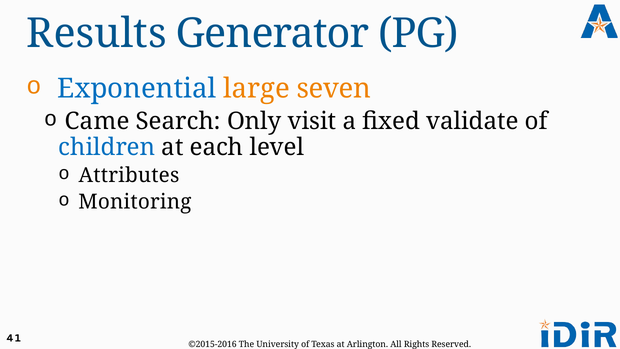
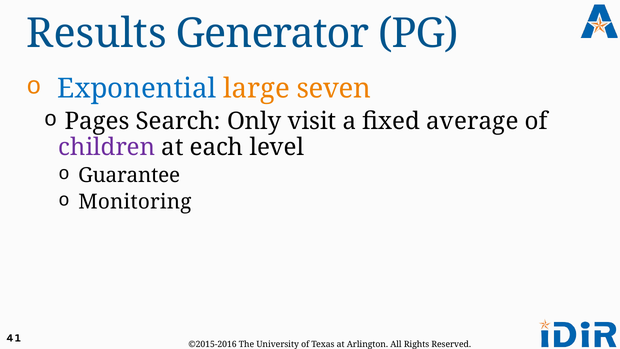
Came: Came -> Pages (97, 121)
validate: validate -> average (472, 121)
children colour: blue -> purple (107, 147)
Attributes: Attributes -> Guarantee (129, 175)
